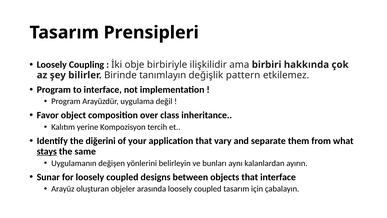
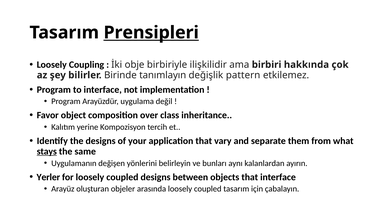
Prensipleri underline: none -> present (151, 33)
the diğerini: diğerini -> designs (101, 141)
Sunar: Sunar -> Yerler (48, 177)
